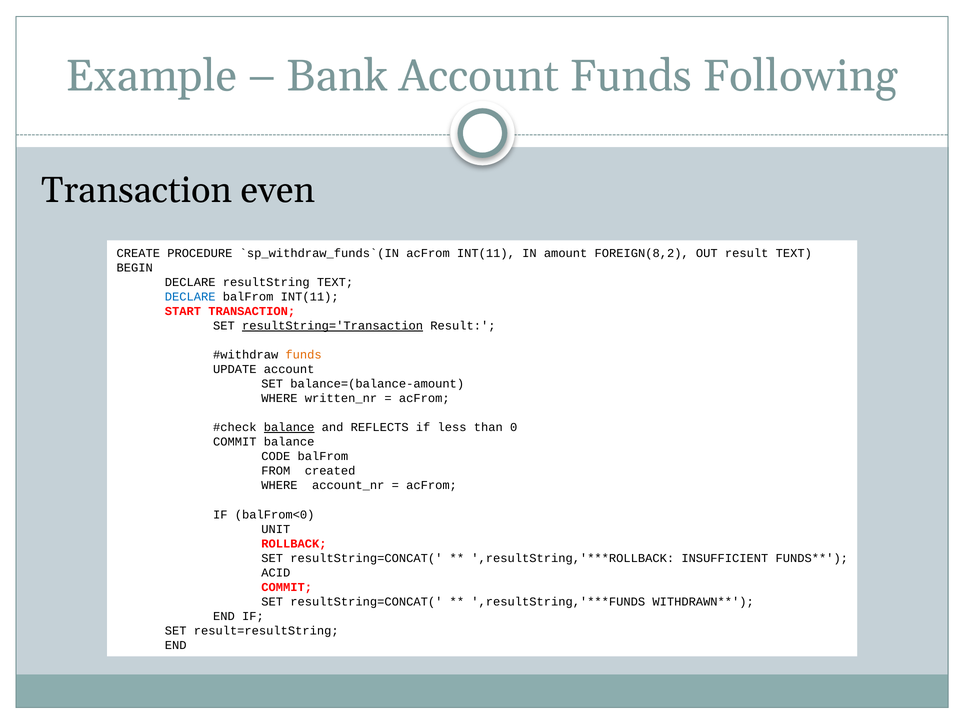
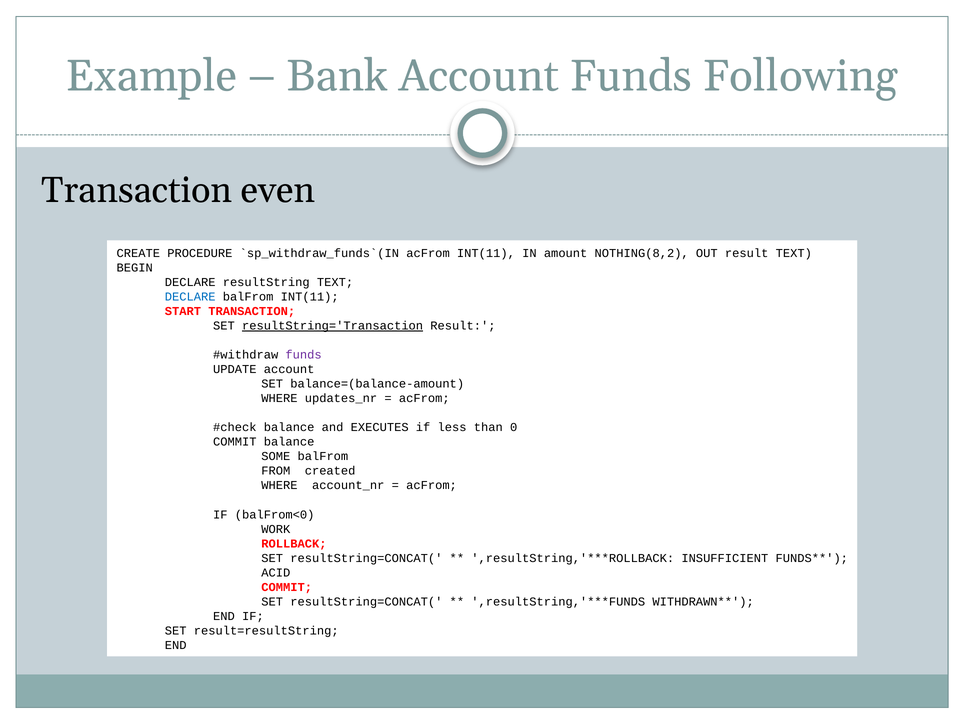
FOREIGN(8,2: FOREIGN(8,2 -> NOTHING(8,2 (642, 253)
funds colour: orange -> purple (304, 355)
written_nr: written_nr -> updates_nr (341, 398)
balance underline: present -> none (289, 427)
REFLECTS: REFLECTS -> EXECUTES (380, 427)
CODE: CODE -> SOME (276, 456)
UNIT: UNIT -> WORK (276, 529)
